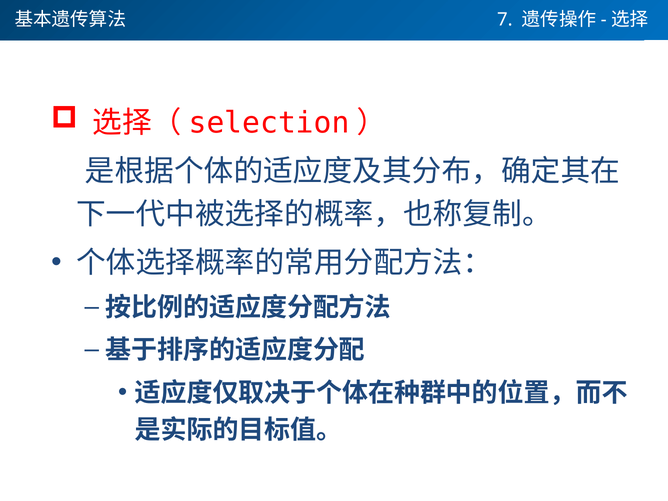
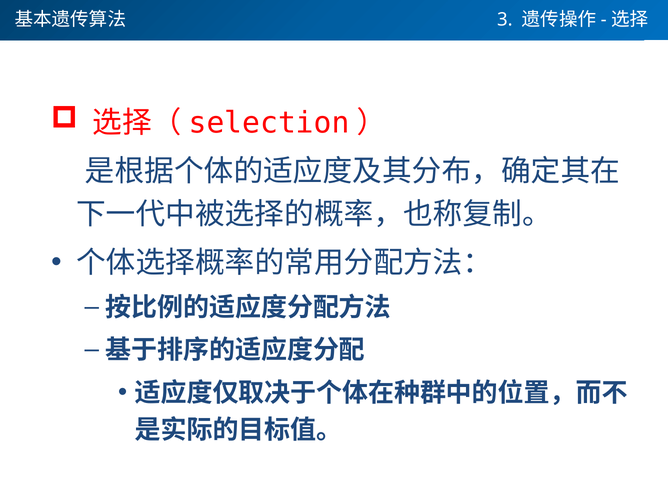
7: 7 -> 3 (505, 19)
